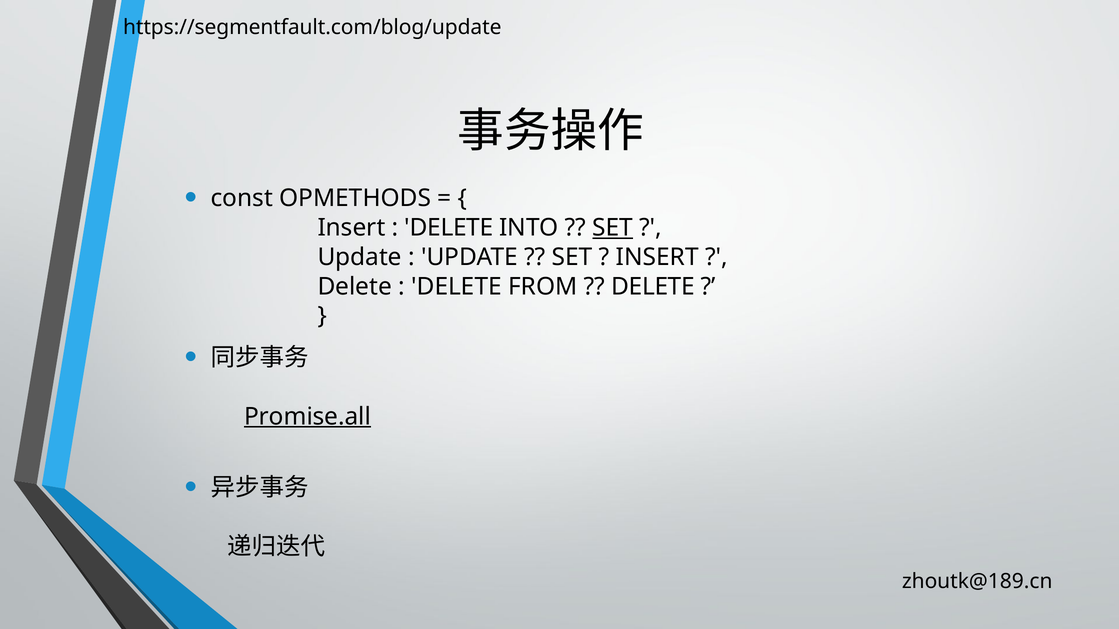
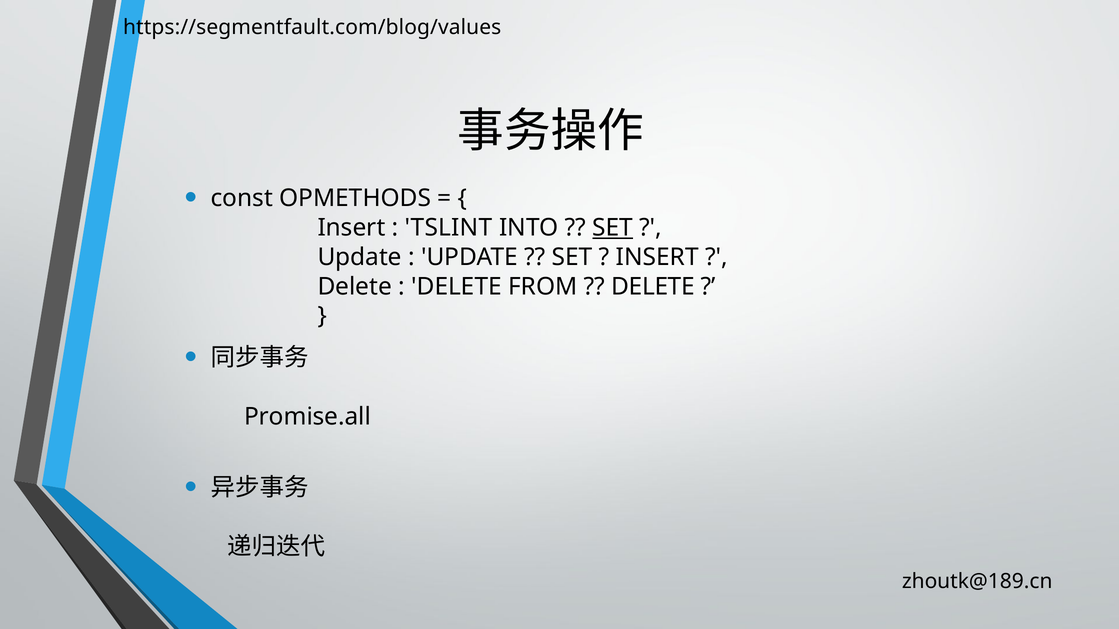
https://segmentfault.com/blog/update: https://segmentfault.com/blog/update -> https://segmentfault.com/blog/values (312, 27)
DELETE: DELETE -> TSLINT (449, 228)
Promise.all underline: present -> none (308, 417)
